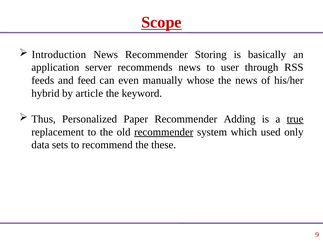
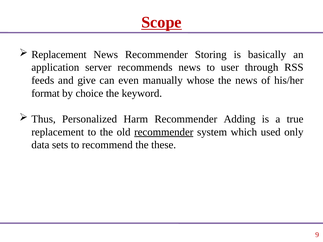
Introduction: Introduction -> Replacement (59, 55)
feed: feed -> give (87, 80)
hybrid: hybrid -> format (46, 93)
article: article -> choice (89, 93)
Paper: Paper -> Harm (136, 119)
true underline: present -> none (295, 119)
